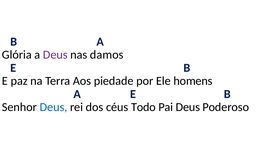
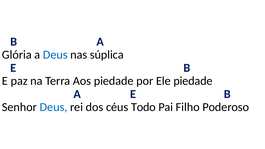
Deus colour: purple -> blue (55, 55)
damos: damos -> súplica (107, 55)
Ele homens: homens -> piedade (193, 81)
Pai Deus: Deus -> Filho (188, 107)
